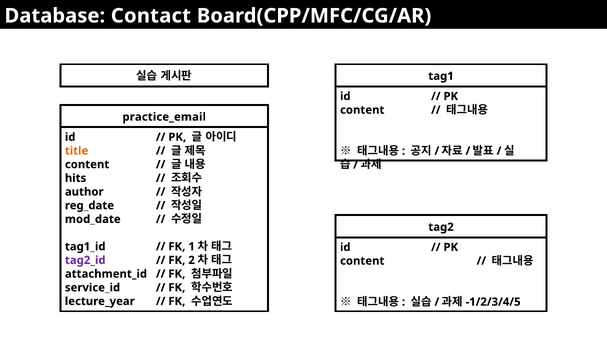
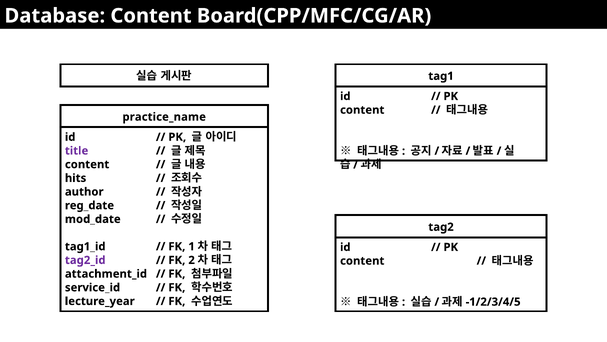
Database Contact: Contact -> Content (151, 16)
practice_email: practice_email -> practice_name (164, 117)
title colour: orange -> purple (77, 151)
